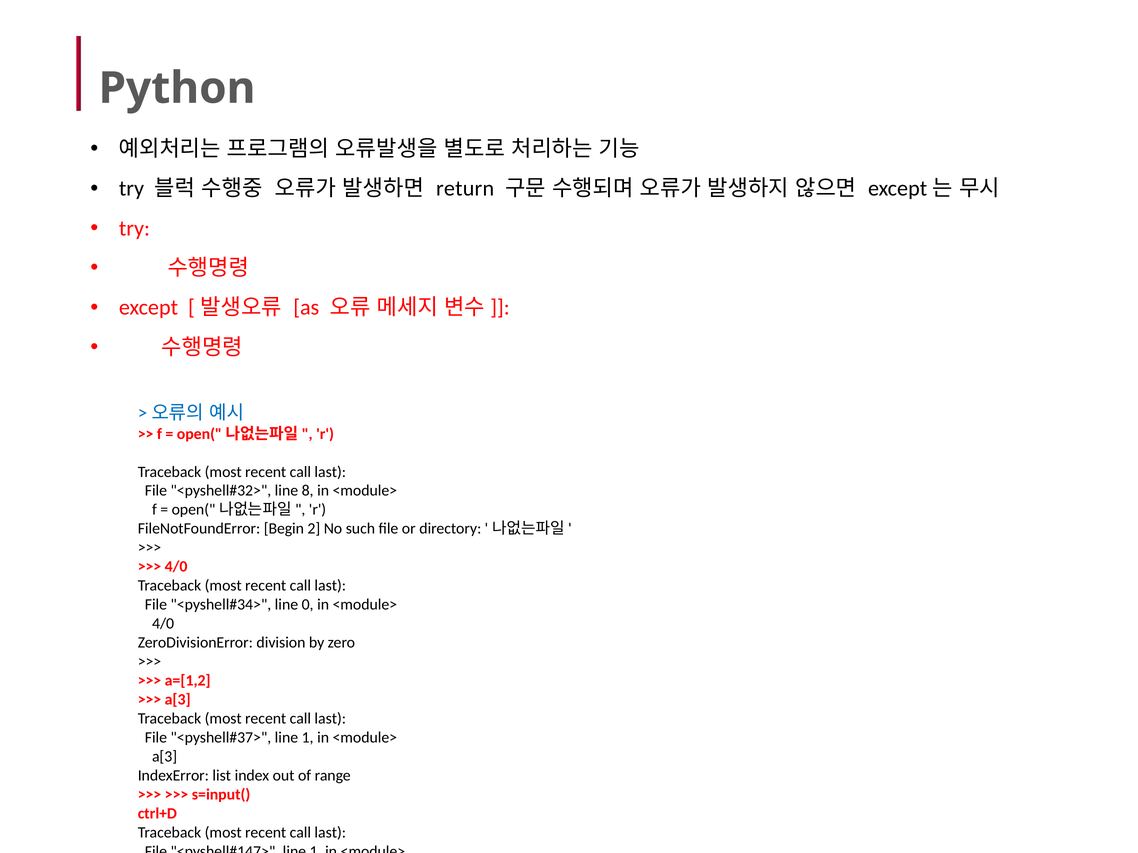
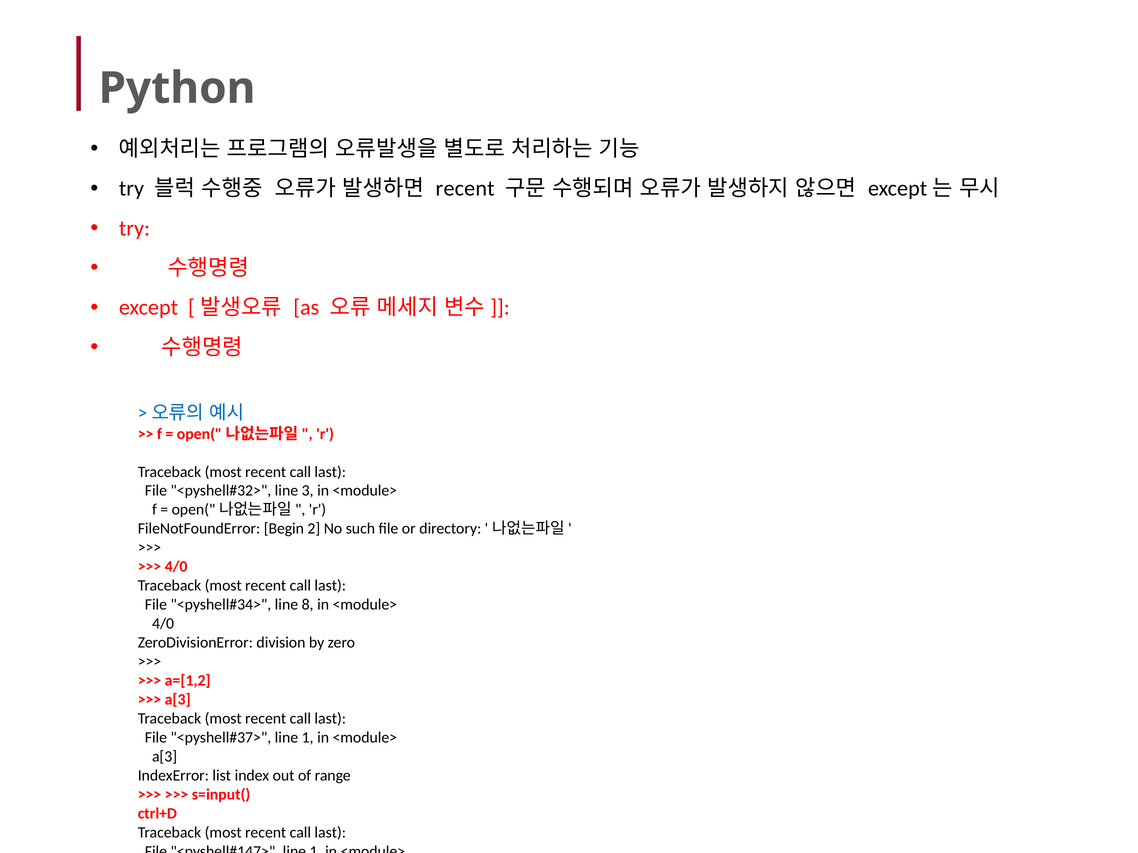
return: return -> recent (465, 189)
8: 8 -> 3 (308, 491)
0: 0 -> 8 (308, 605)
